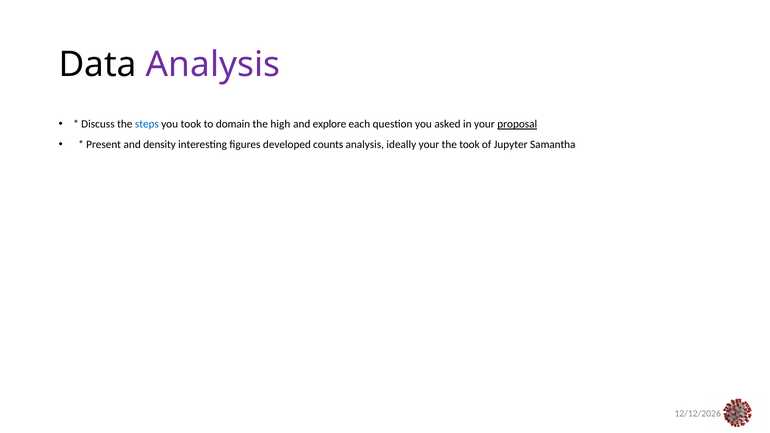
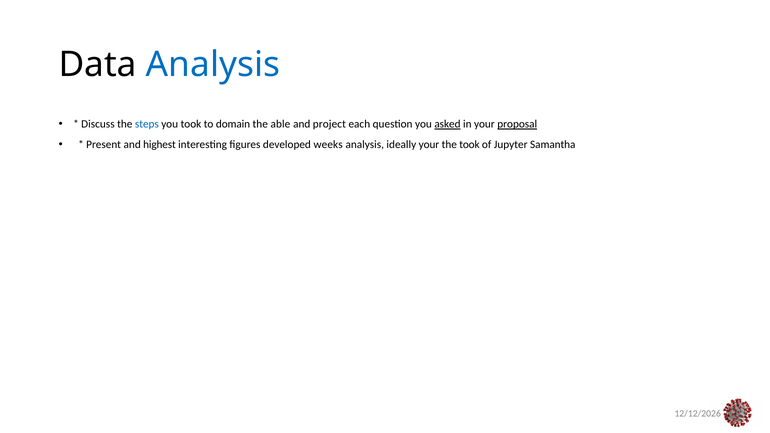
Analysis colour: purple -> blue (213, 65)
high: high -> able (280, 124)
explore: explore -> project (329, 124)
asked underline: none -> present (447, 124)
density: density -> highest (160, 144)
counts: counts -> weeks (328, 144)
